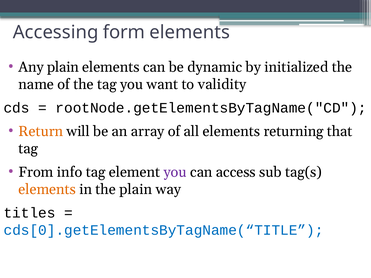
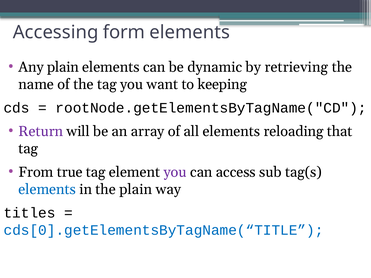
initialized: initialized -> retrieving (296, 67)
validity: validity -> keeping (222, 84)
Return colour: orange -> purple (41, 131)
returning: returning -> reloading (294, 131)
info: info -> true (70, 172)
elements colour: orange -> blue (47, 190)
